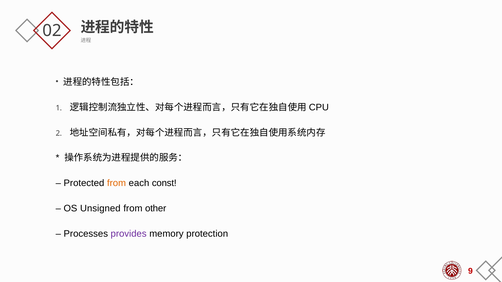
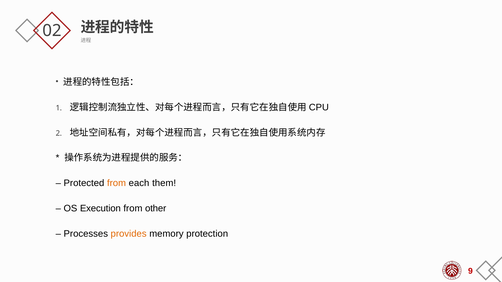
const: const -> them (164, 183)
Unsigned: Unsigned -> Execution (100, 209)
provides colour: purple -> orange (129, 234)
